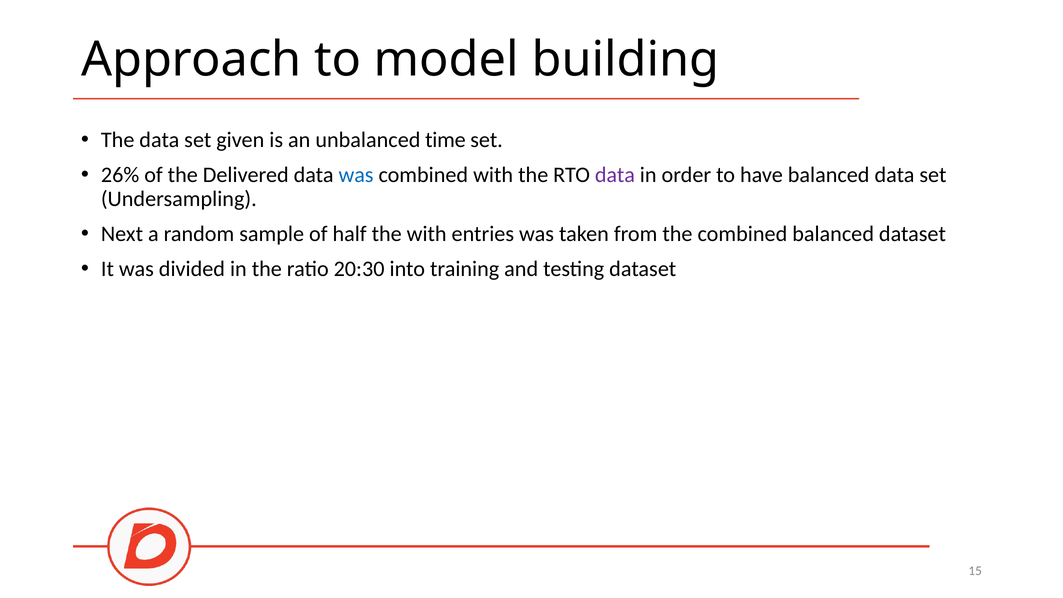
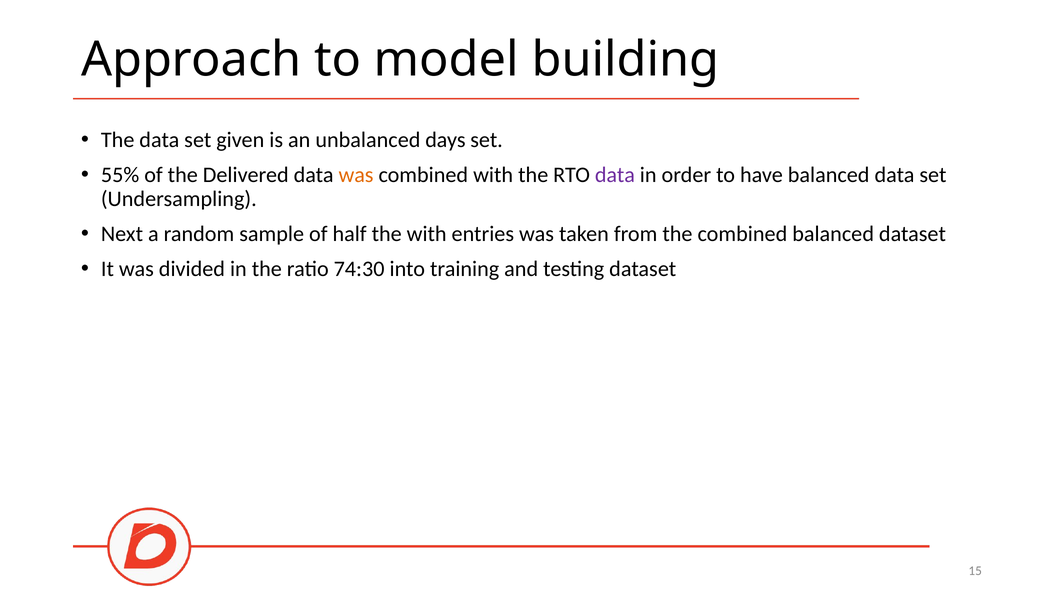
time: time -> days (445, 140)
26%: 26% -> 55% (120, 175)
was colour: blue -> orange (356, 175)
20:30: 20:30 -> 74:30 (359, 269)
